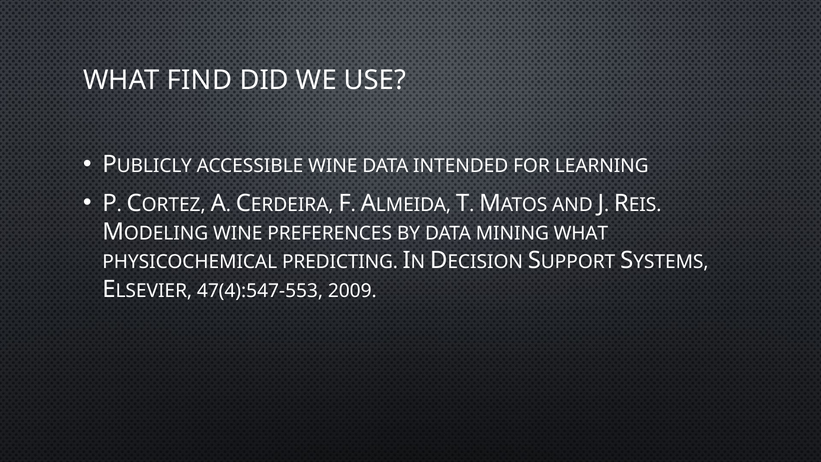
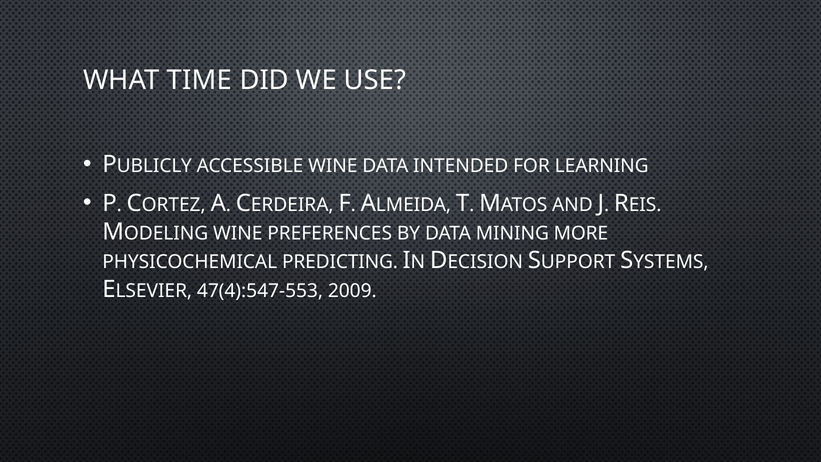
FIND: FIND -> TIME (199, 80)
MINING WHAT: WHAT -> MORE (581, 233)
